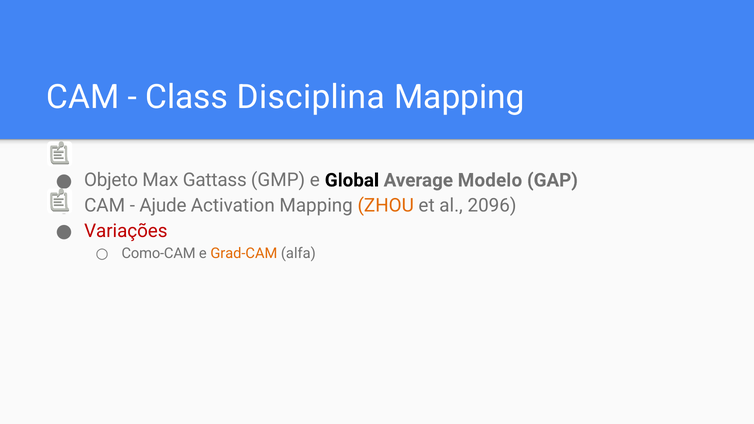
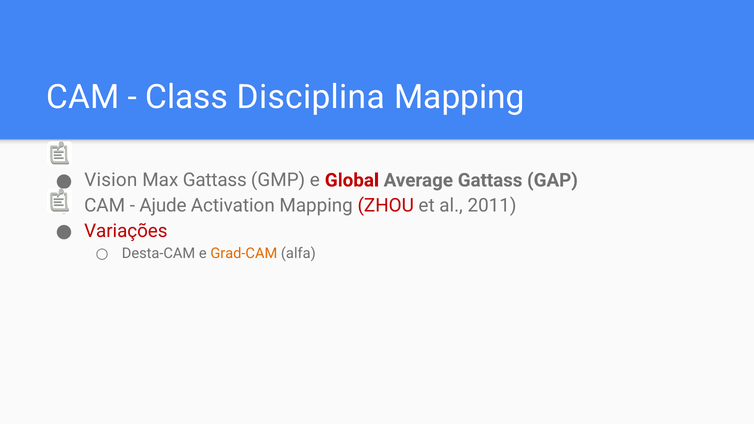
Objeto: Objeto -> Vision (111, 180)
Global colour: black -> red (352, 180)
Average Modelo: Modelo -> Gattass (490, 180)
ZHOU colour: orange -> red (386, 206)
2096: 2096 -> 2011 (492, 206)
Como-CAM: Como-CAM -> Desta-CAM (159, 253)
